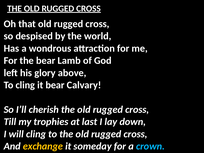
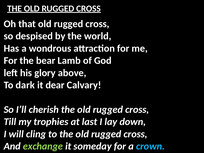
To cling: cling -> dark (25, 85)
it bear: bear -> dear (55, 85)
exchange colour: yellow -> light green (43, 146)
